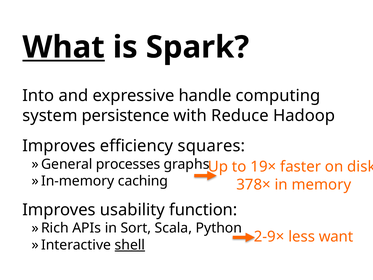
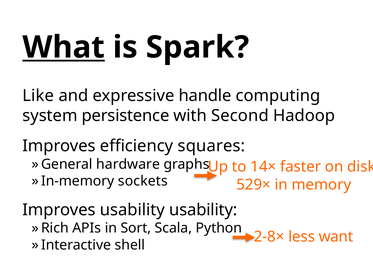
Into: Into -> Like (38, 96)
Reduce: Reduce -> Second (240, 116)
processes: processes -> hardware (128, 164)
19×: 19× -> 14× (263, 167)
caching: caching -> sockets (143, 181)
378×: 378× -> 529× (254, 185)
usability function: function -> usability (203, 210)
2-9×: 2-9× -> 2-8× (269, 236)
shell underline: present -> none (130, 245)
